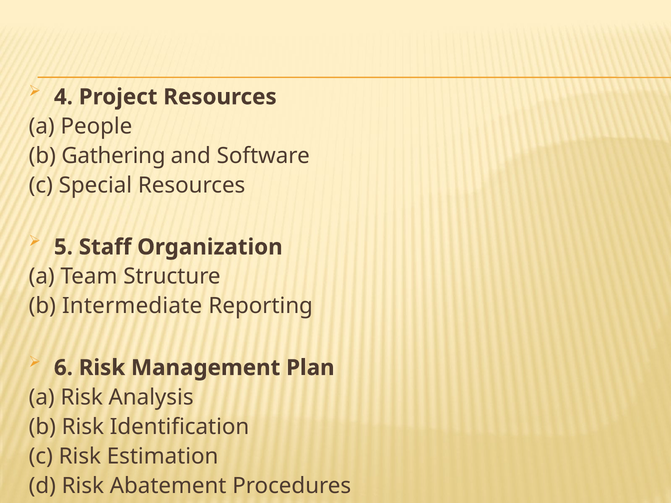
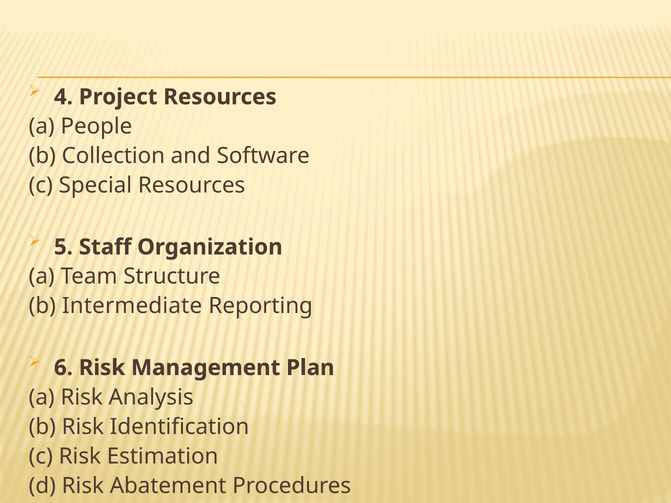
Gathering: Gathering -> Collection (113, 156)
